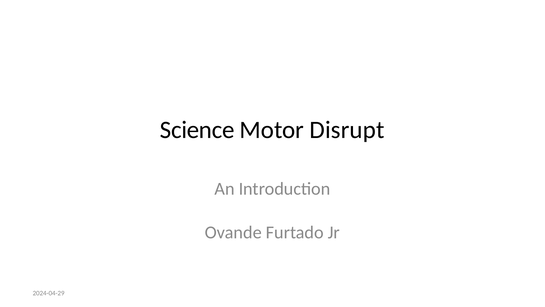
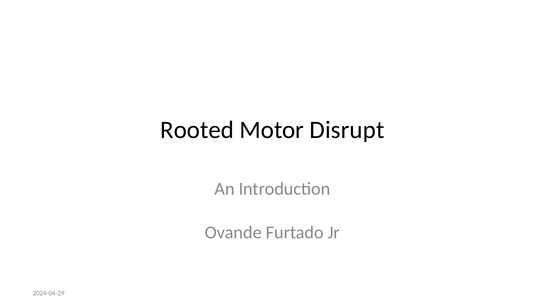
Science: Science -> Rooted (197, 130)
